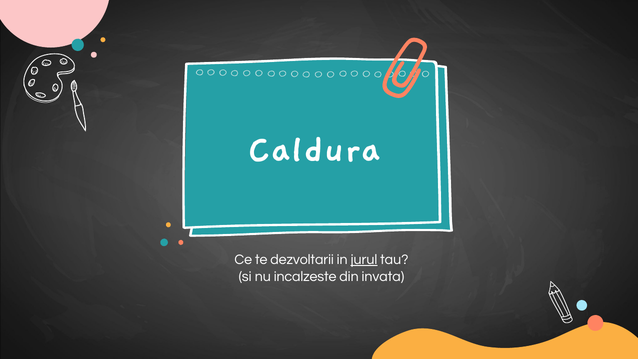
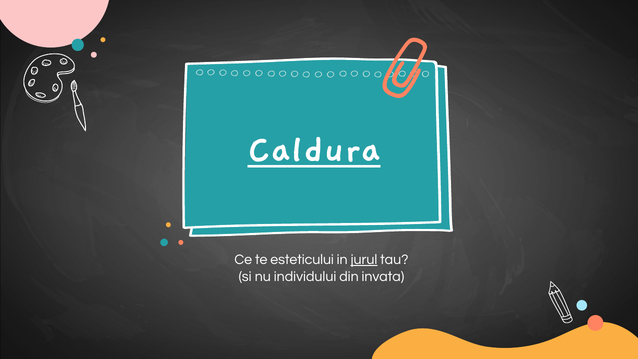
Caldura underline: none -> present (314, 148)
dezvoltarii: dezvoltarii -> esteticului (302, 259)
incalzeste: incalzeste -> individului (305, 276)
